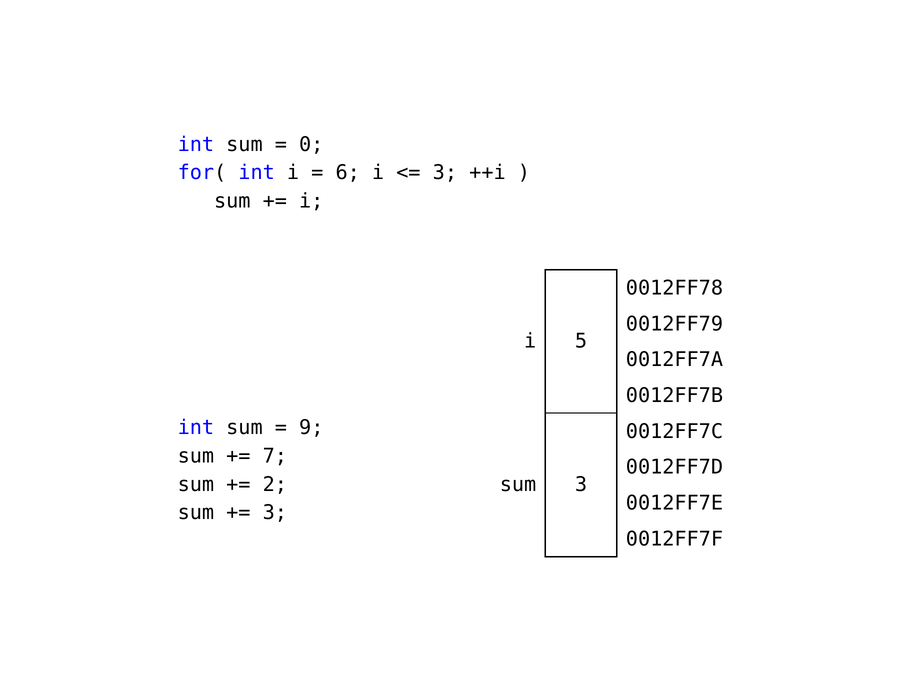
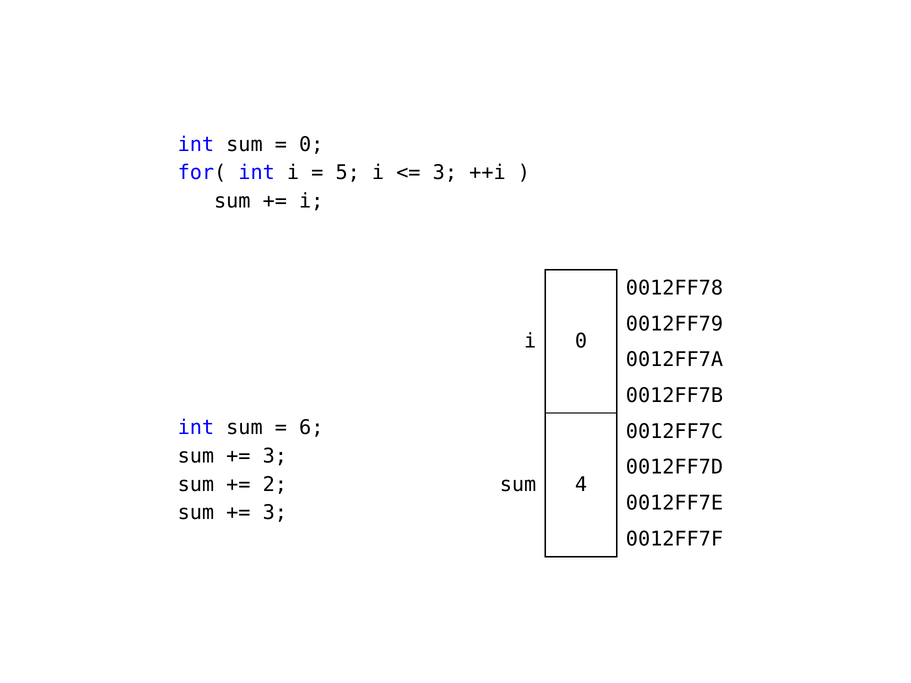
6: 6 -> 5 (348, 173)
i 5: 5 -> 0 (581, 341)
9: 9 -> 6 (311, 428)
7: 7 -> 3 (275, 456)
sum 3: 3 -> 4 (581, 485)
